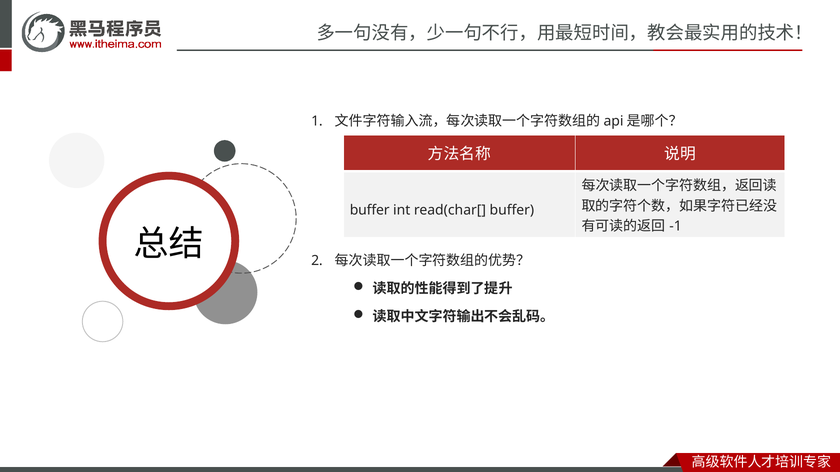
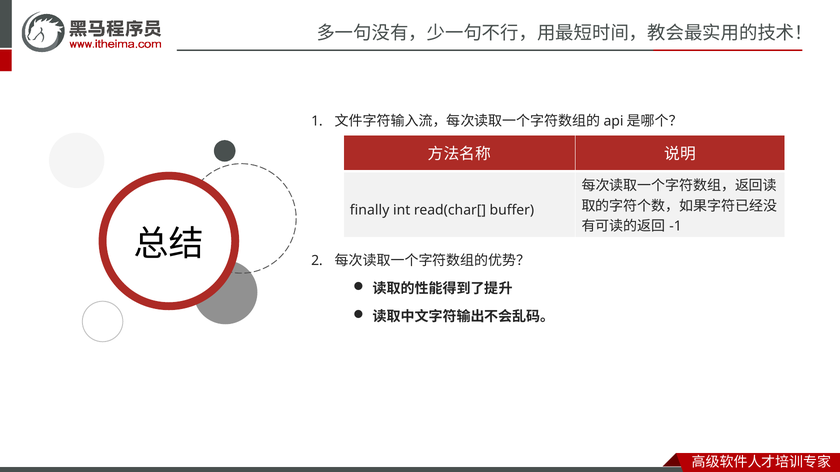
buffer: buffer -> finally (370, 210)
